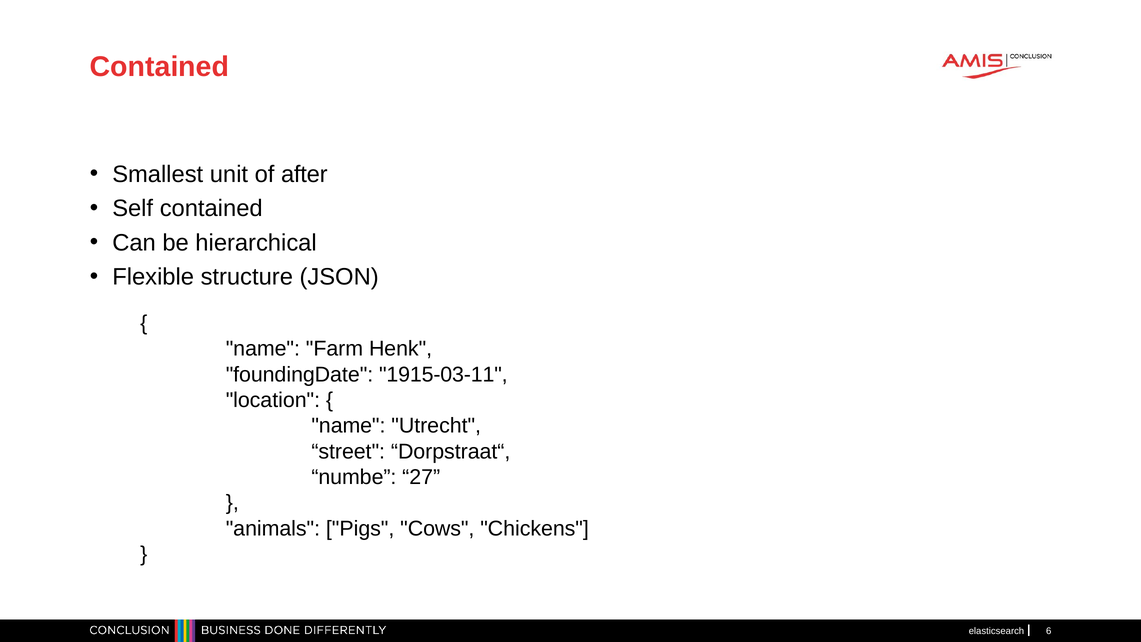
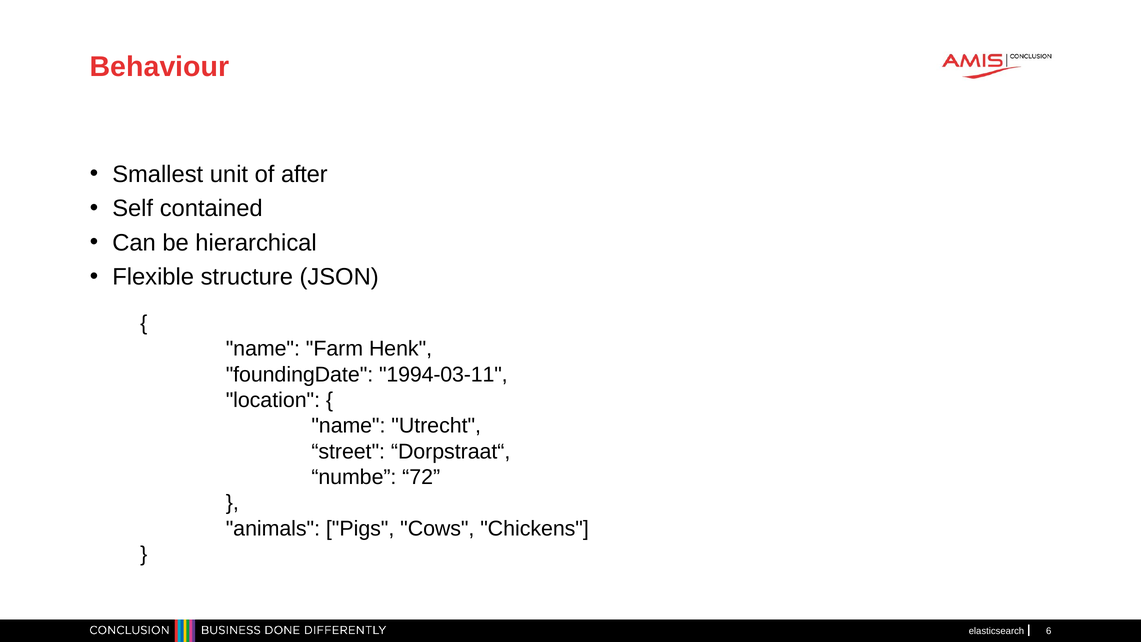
Contained: Contained -> Behaviour (160, 67)
1915-03-11: 1915-03-11 -> 1994-03-11 (443, 374)
27: 27 -> 72 (421, 477)
